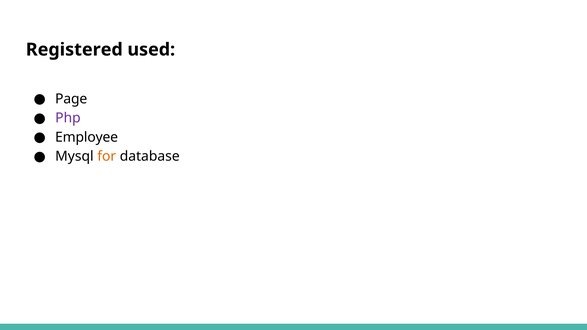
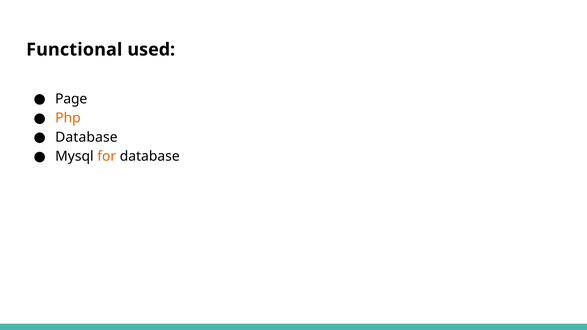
Registered: Registered -> Functional (74, 50)
Php colour: purple -> orange (68, 118)
Employee: Employee -> Database (86, 137)
